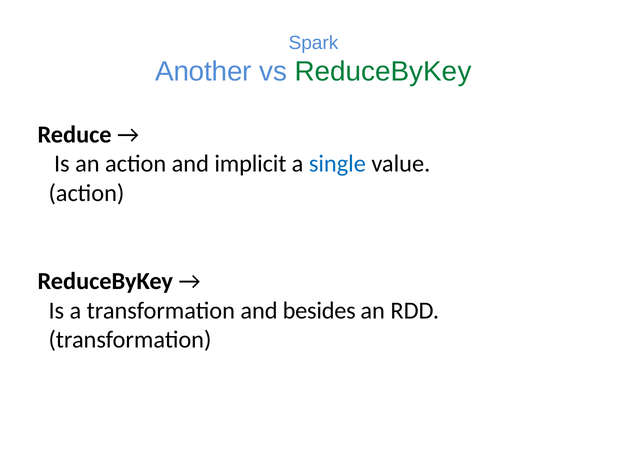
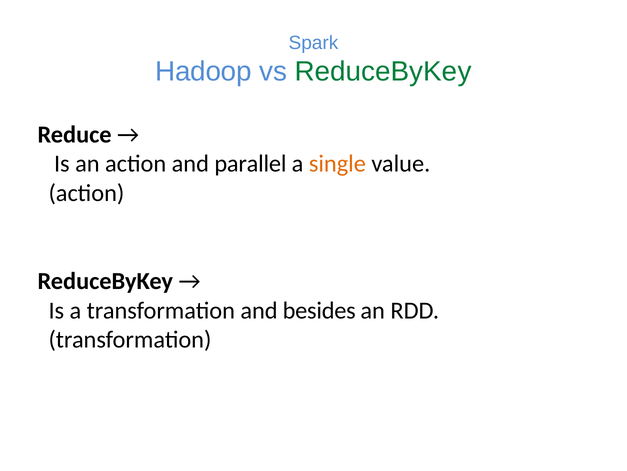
Another: Another -> Hadoop (203, 71)
implicit: implicit -> parallel (250, 164)
single colour: blue -> orange (337, 164)
